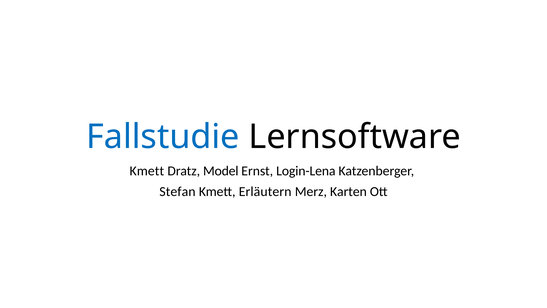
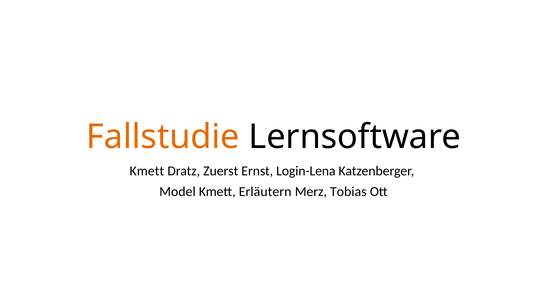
Fallstudie colour: blue -> orange (163, 137)
Model: Model -> Zuerst (221, 171)
Stefan: Stefan -> Model (177, 191)
Karten: Karten -> Tobias (348, 191)
